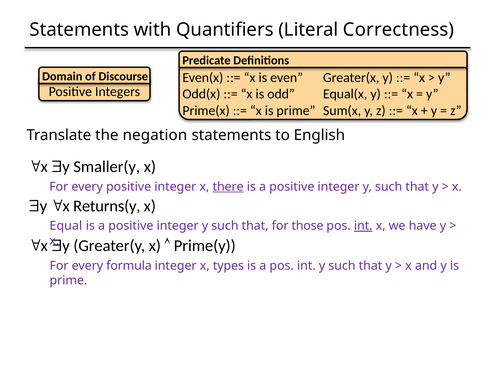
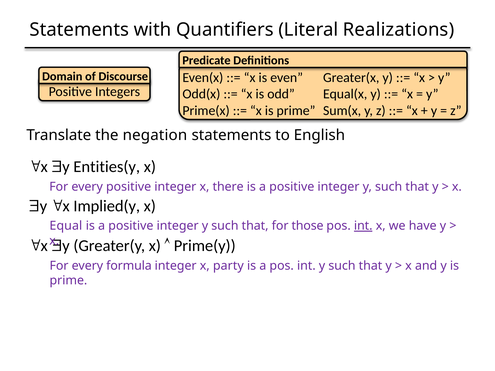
Correctness: Correctness -> Realizations (399, 30)
Smaller(y: Smaller(y -> Entities(y (107, 167)
there underline: present -> none (228, 187)
Returns(y: Returns(y -> Implied(y (107, 206)
types: types -> party (228, 266)
